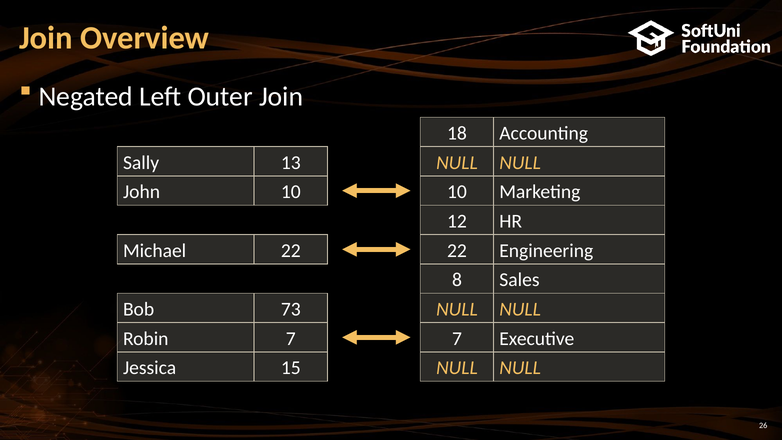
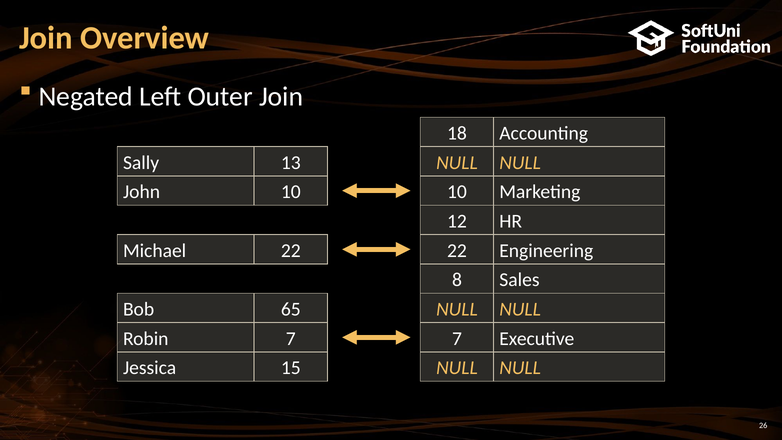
73: 73 -> 65 (291, 309)
